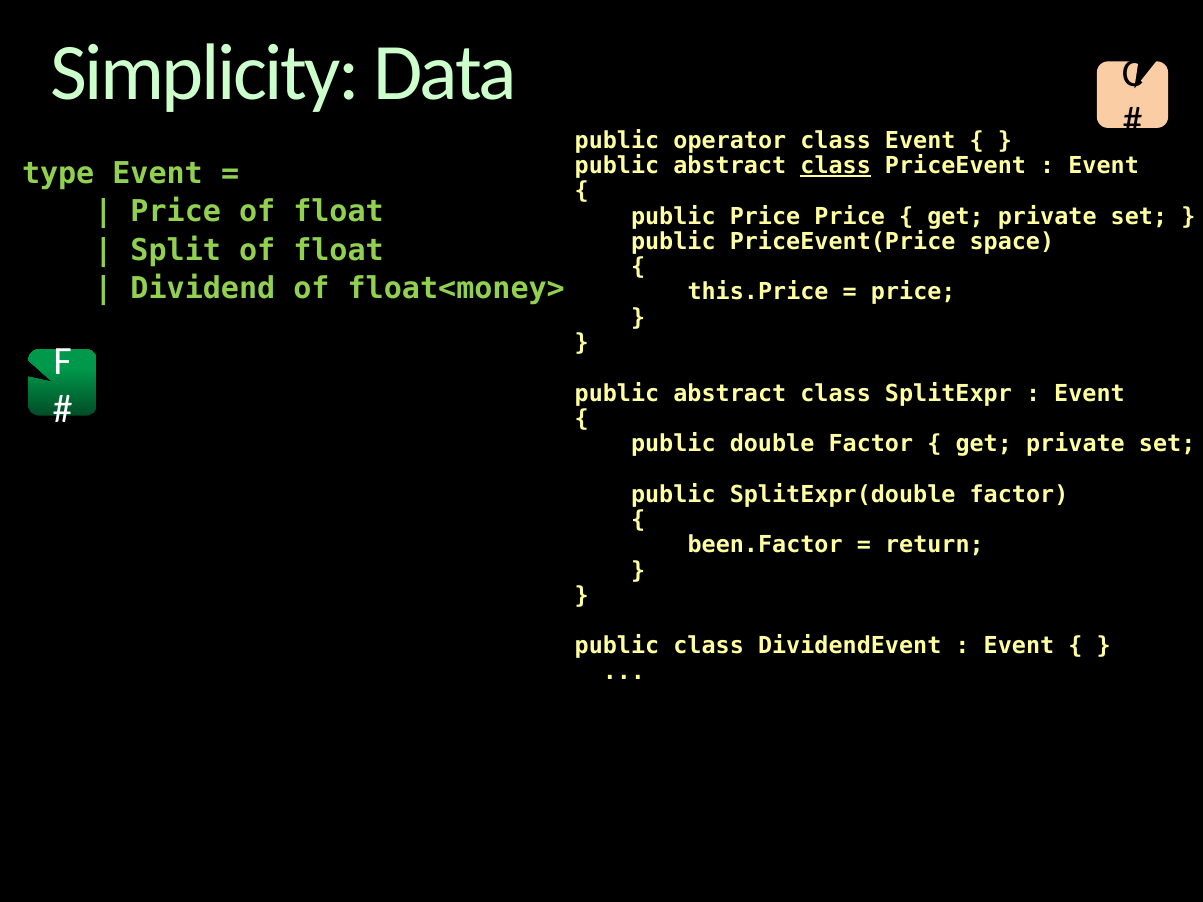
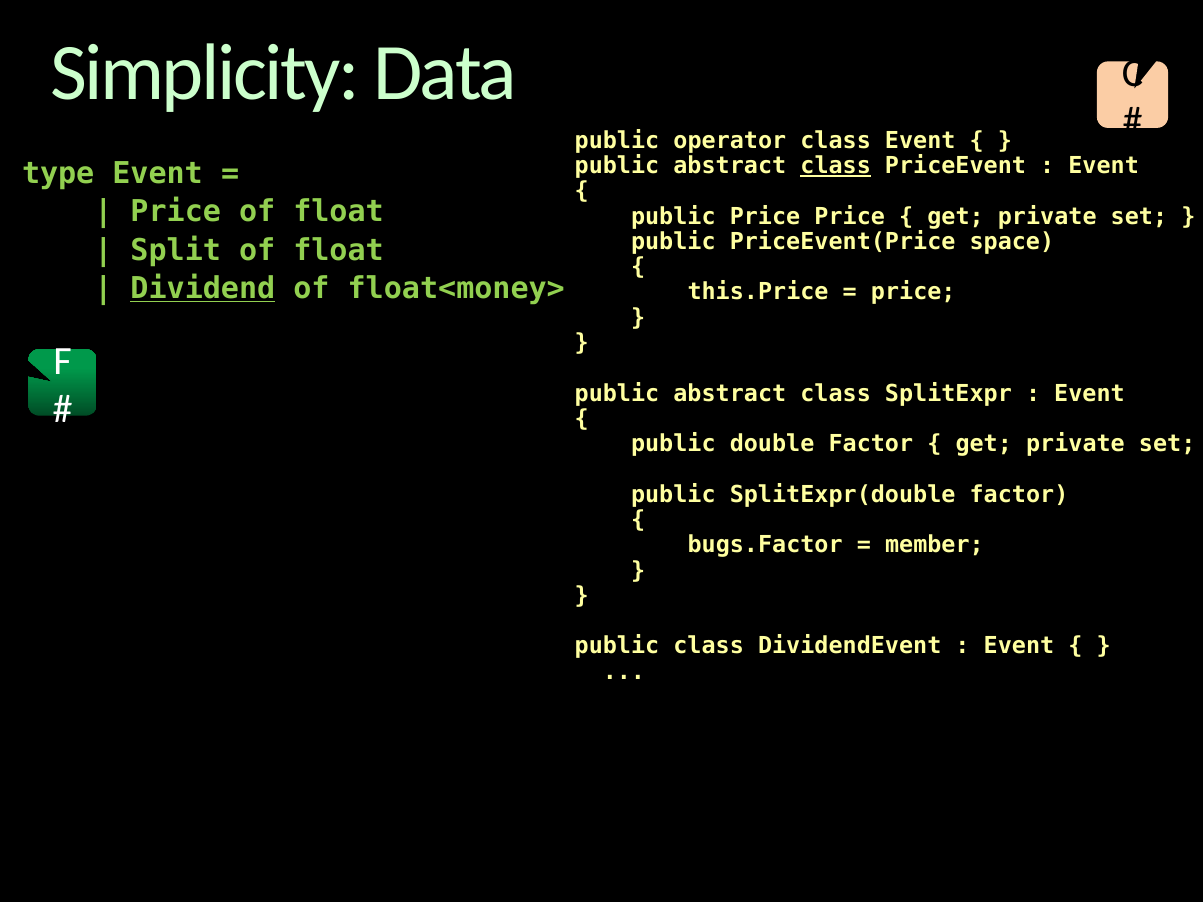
Dividend underline: none -> present (203, 289)
been.Factor: been.Factor -> bugs.Factor (765, 545)
return: return -> member (934, 545)
